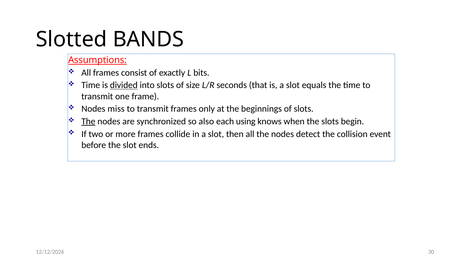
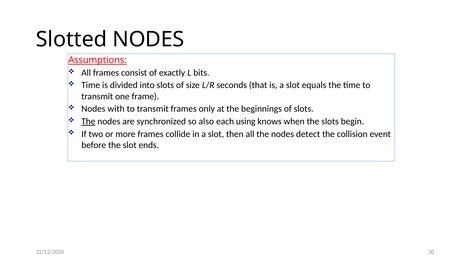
Slotted BANDS: BANDS -> NODES (148, 39)
divided underline: present -> none (124, 85)
miss: miss -> with (116, 109)
